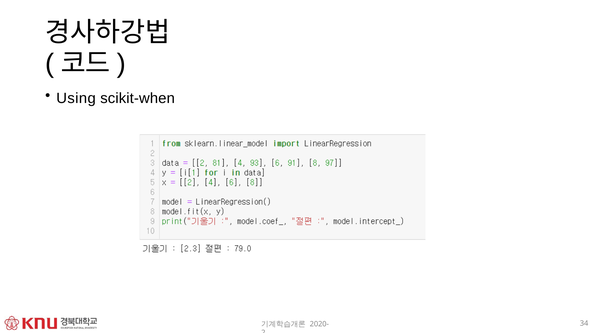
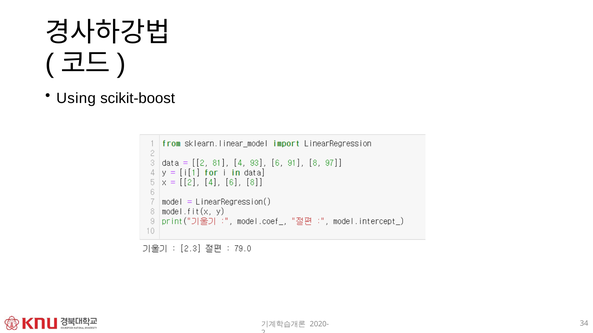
scikit-when: scikit-when -> scikit-boost (138, 98)
